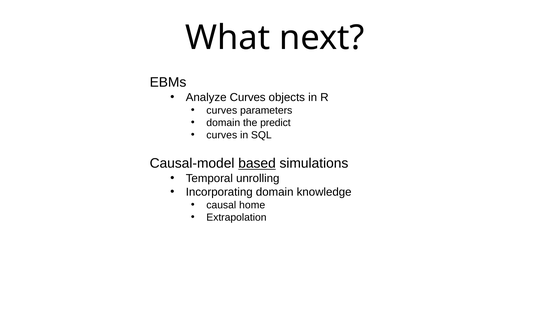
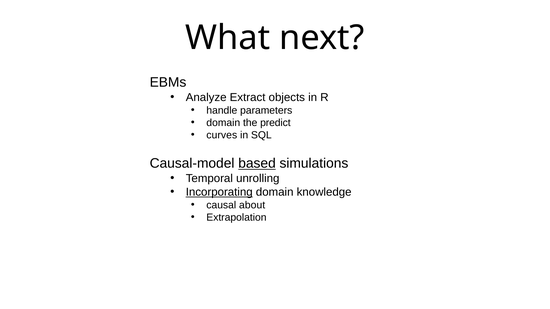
Analyze Curves: Curves -> Extract (248, 97)
curves: curves -> handle (222, 110)
Incorporating underline: none -> present (219, 192)
home: home -> about (252, 205)
